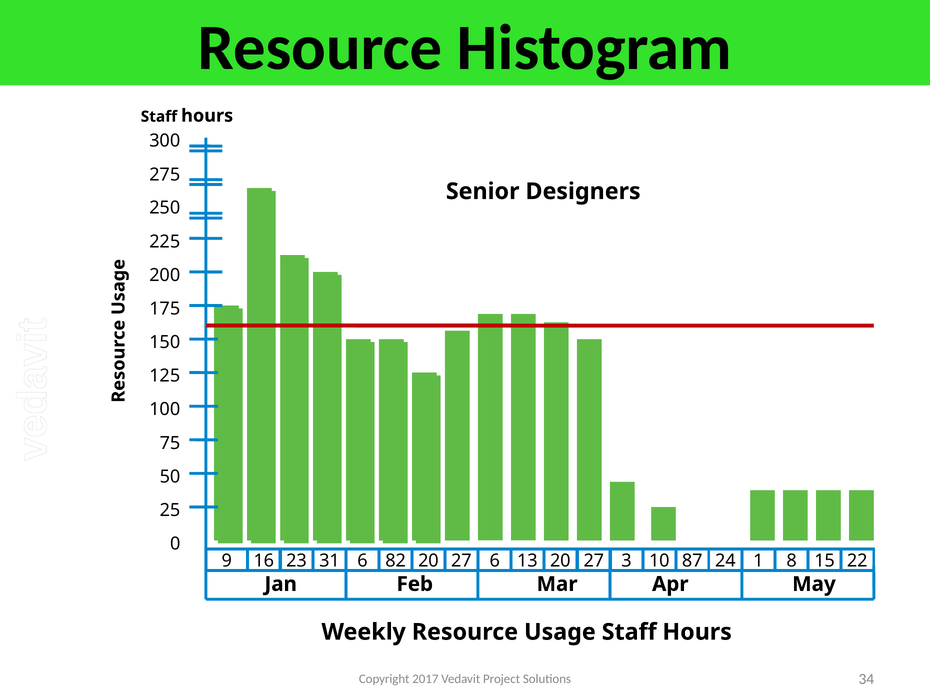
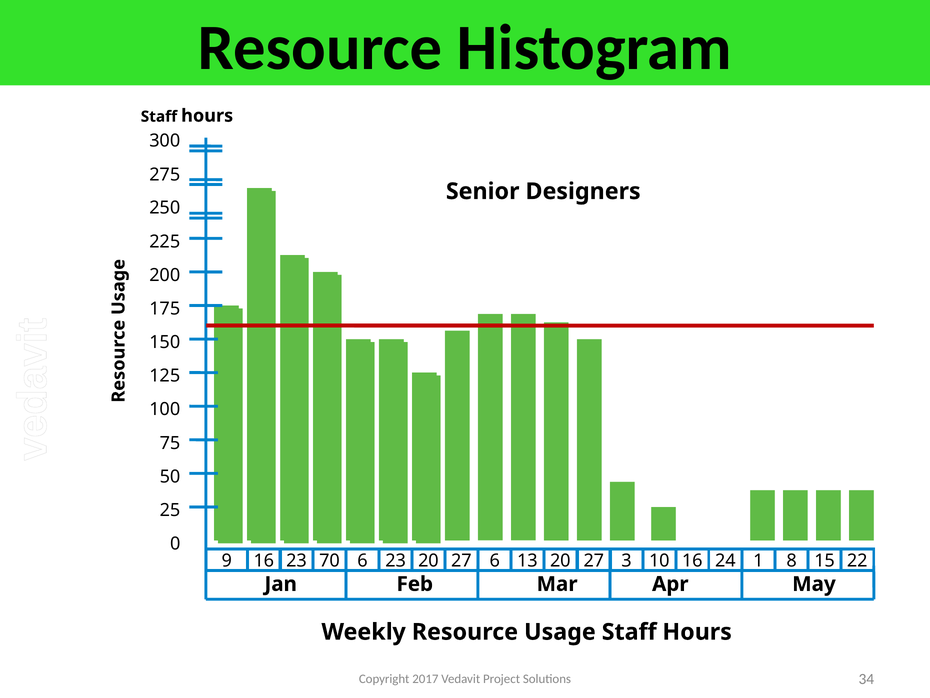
31: 31 -> 70 (329, 561)
6 82: 82 -> 23 (396, 561)
10 87: 87 -> 16 (692, 561)
